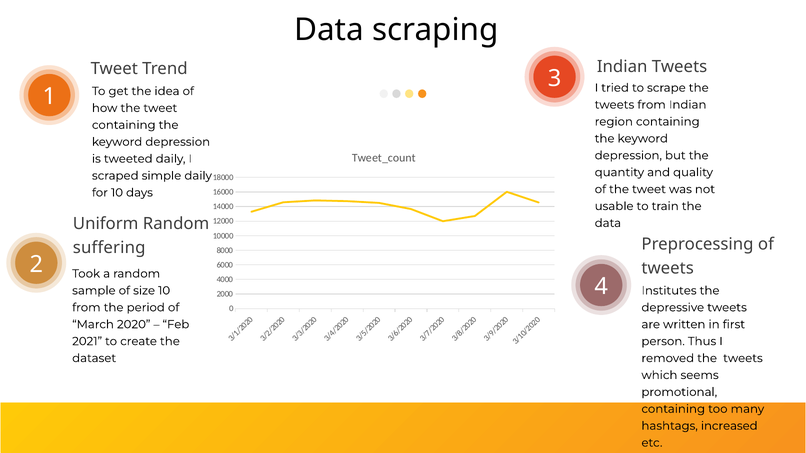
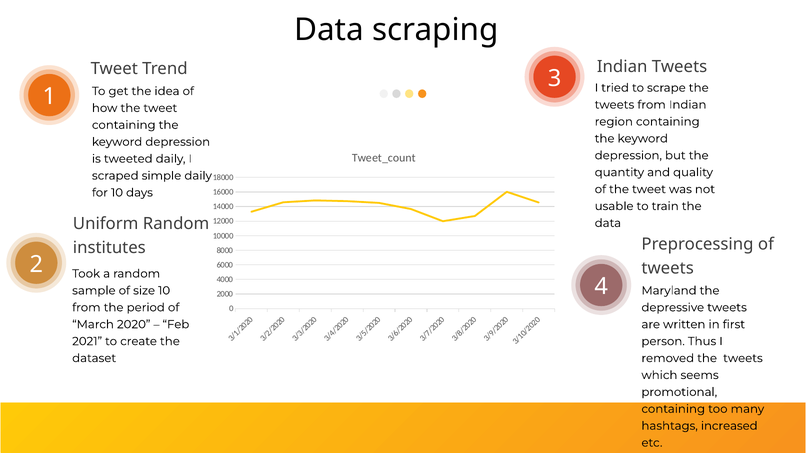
suffering: suffering -> institutes (109, 248)
Institutes: Institutes -> Maryland (669, 291)
